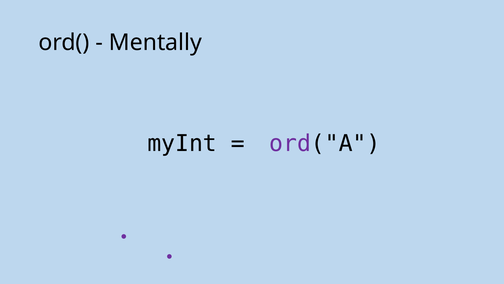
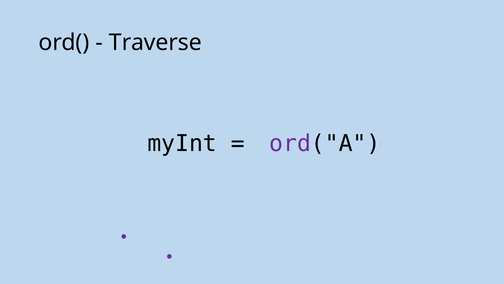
Mentally: Mentally -> Traverse (155, 42)
